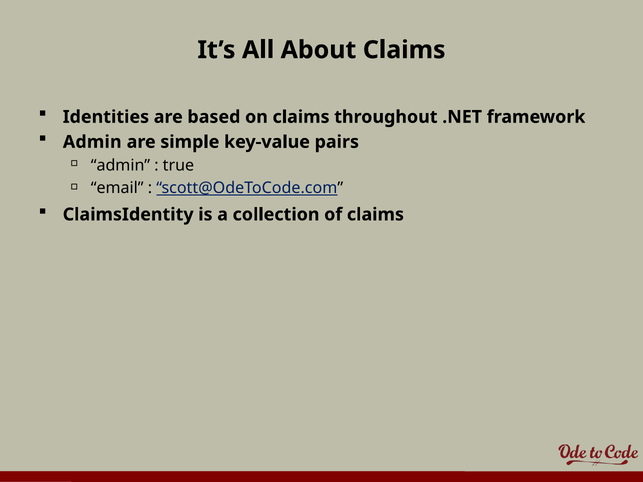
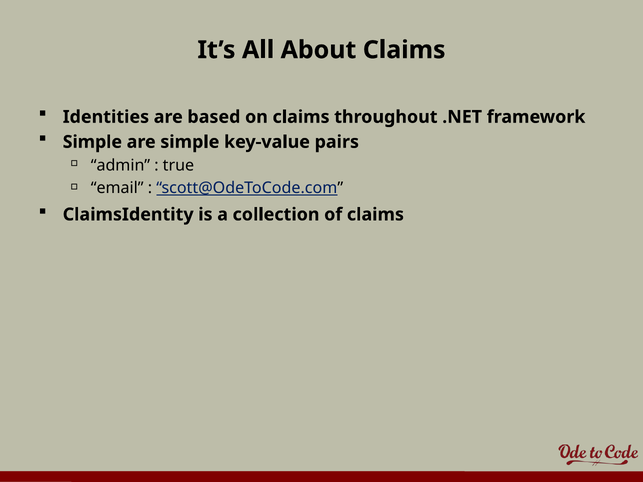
Admin: Admin -> Simple (92, 142)
